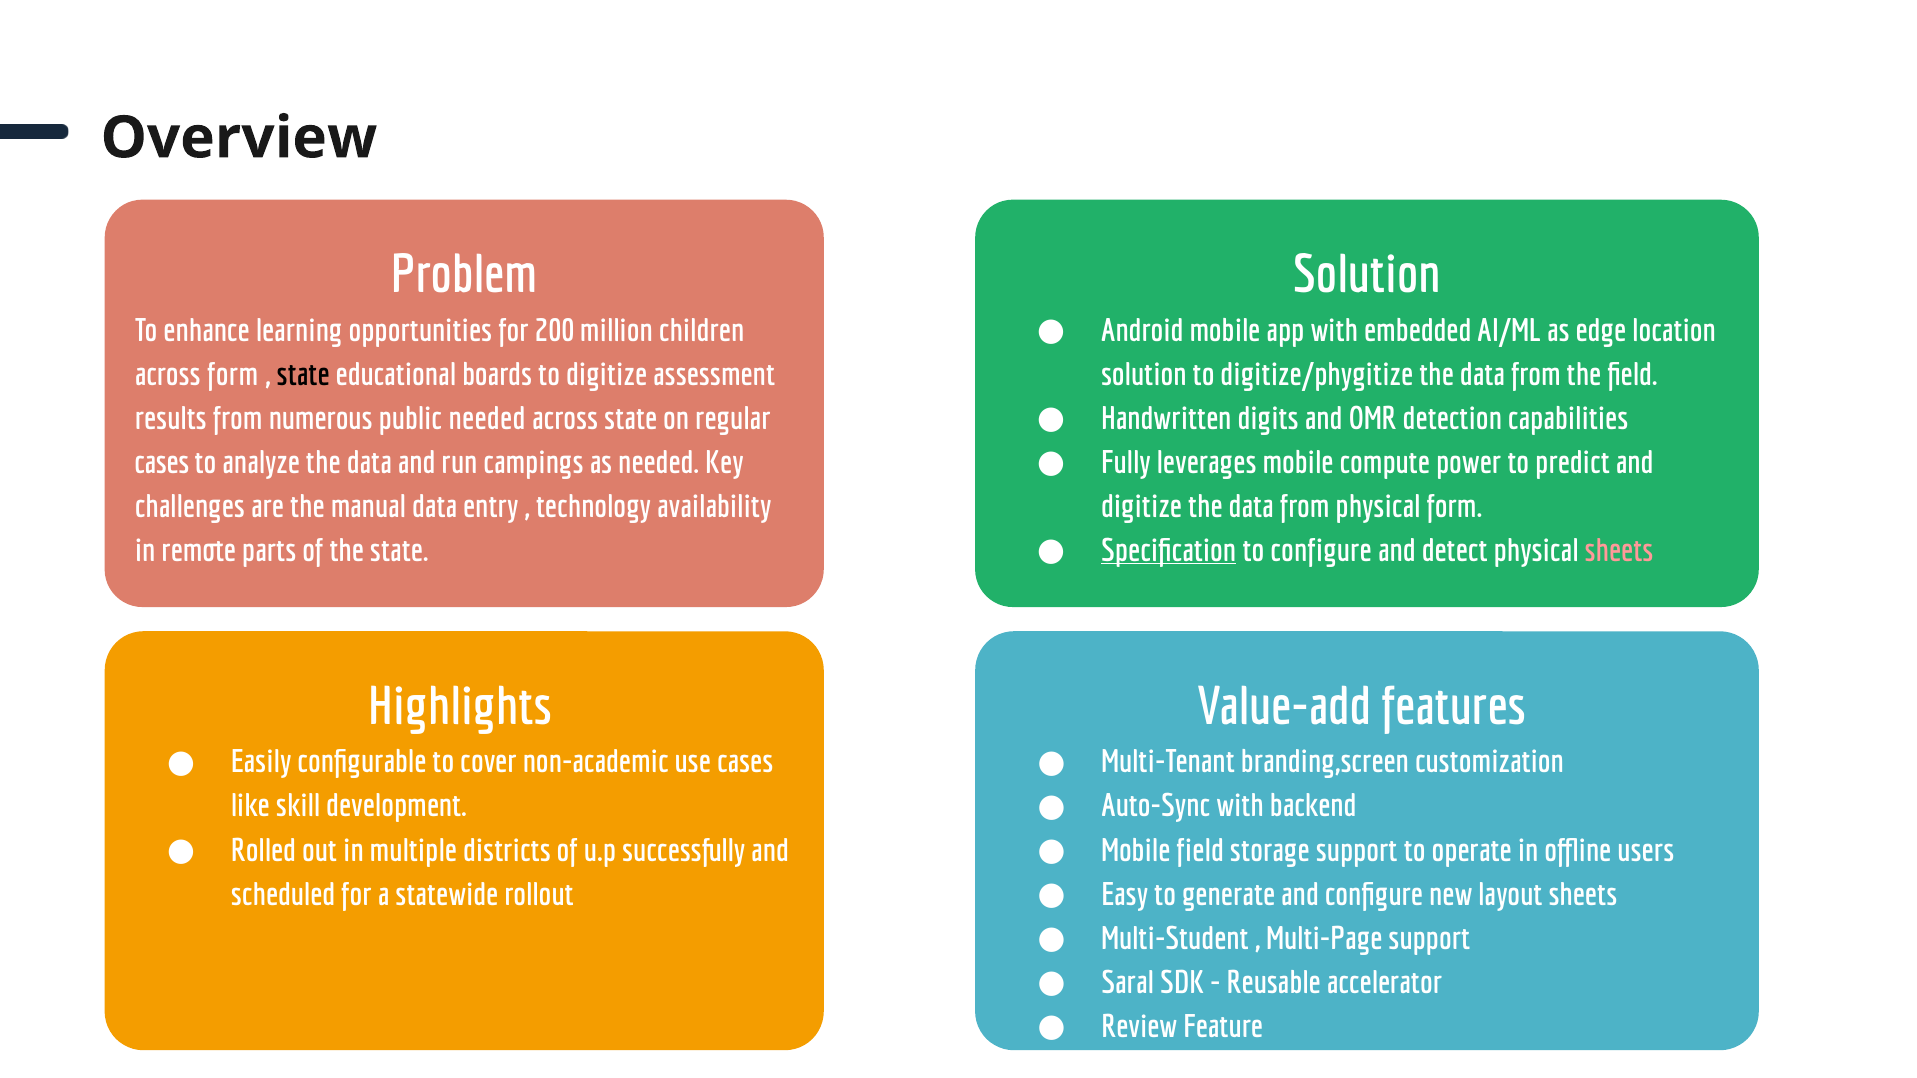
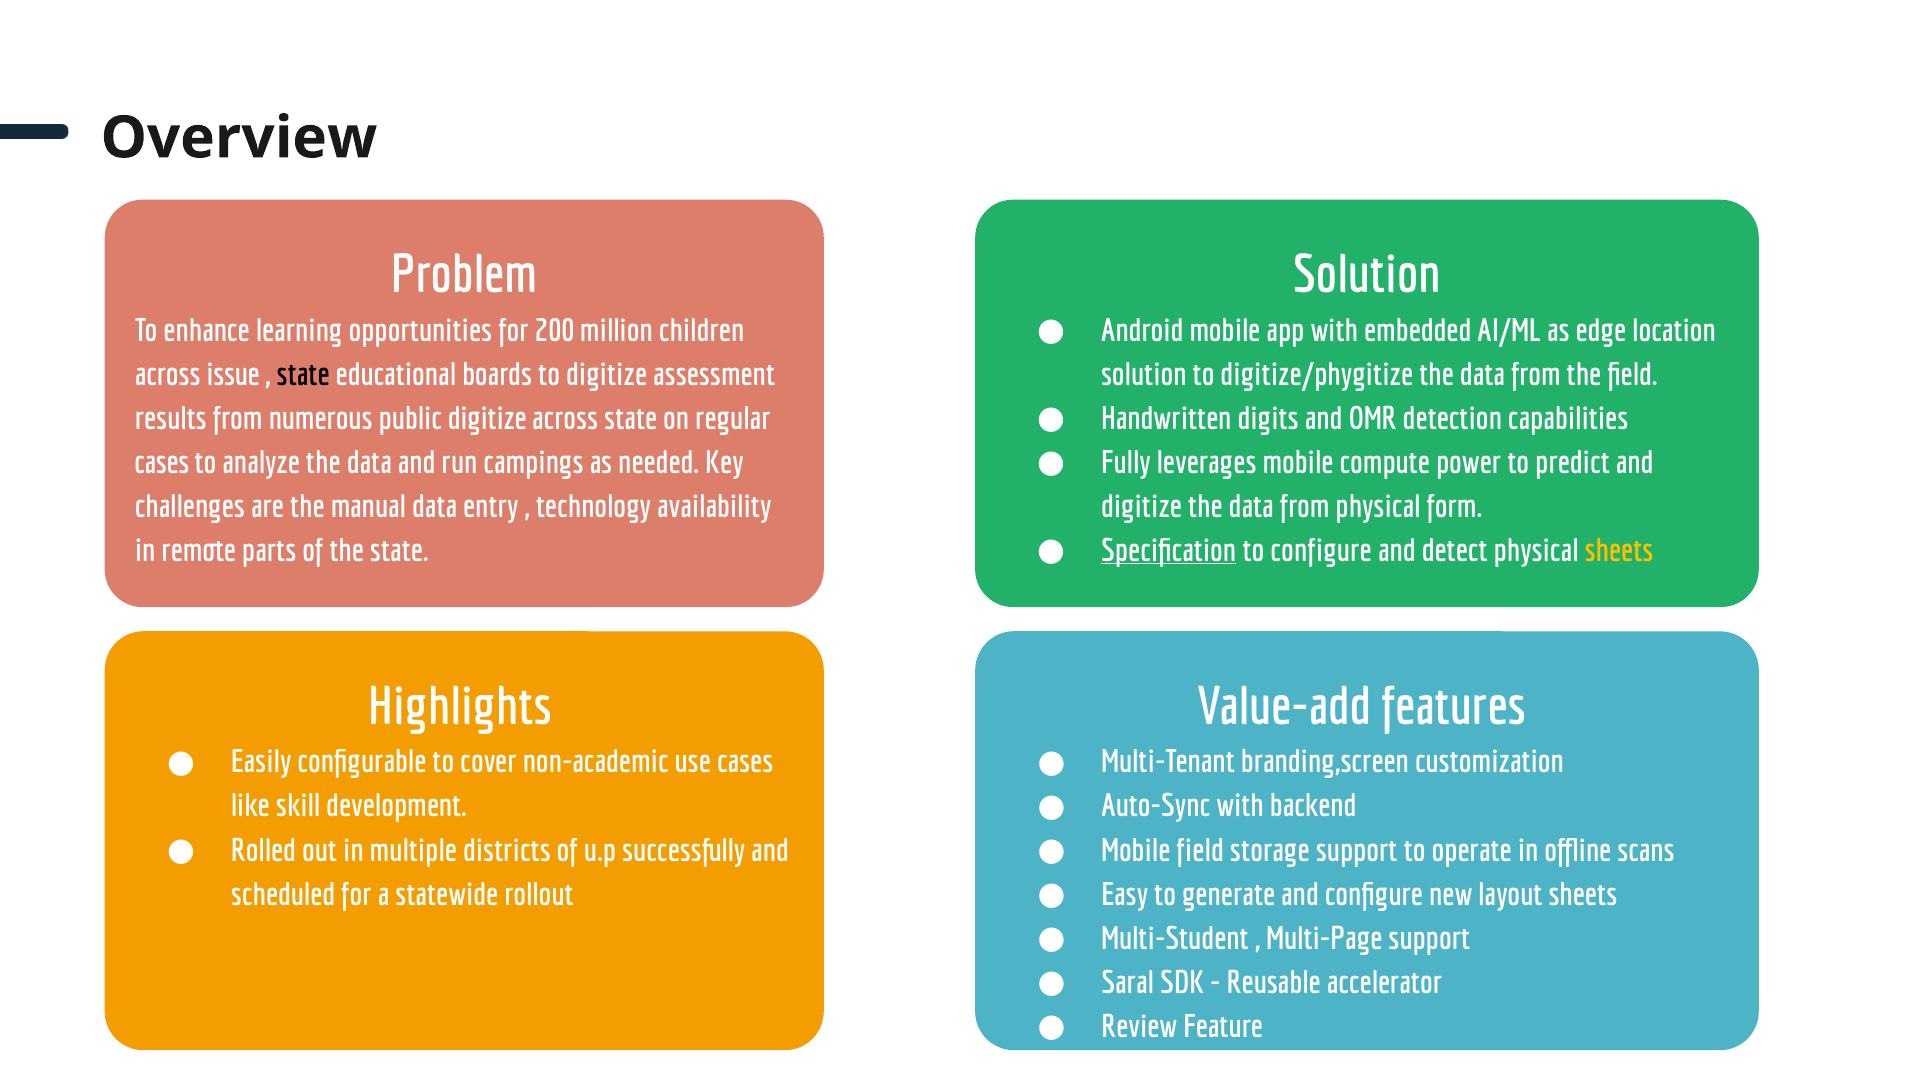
across form: form -> issue (233, 375)
public needed: needed -> digitize (487, 419)
sheets colour: pink -> yellow (1619, 551)
users: users -> scans (1646, 851)
